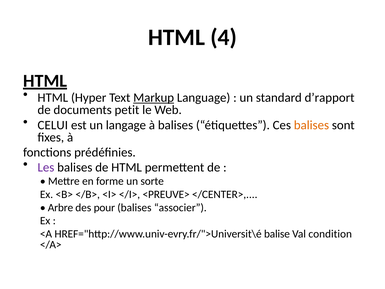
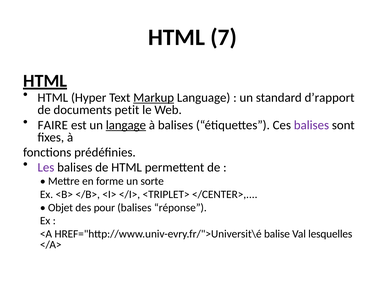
4: 4 -> 7 (224, 37)
CELUI: CELUI -> FAIRE (53, 125)
langage underline: none -> present (126, 125)
balises colour: orange -> purple (311, 125)
<PREUVE>: <PREUVE> -> <TRIPLET> (166, 194)
Arbre: Arbre -> Objet (60, 207)
associer: associer -> réponse (180, 207)
condition: condition -> lesquelles (330, 234)
